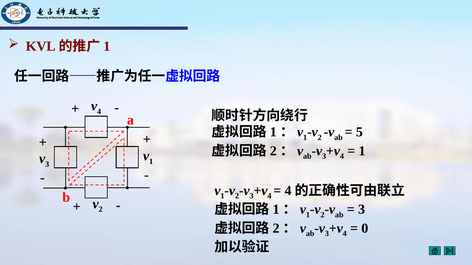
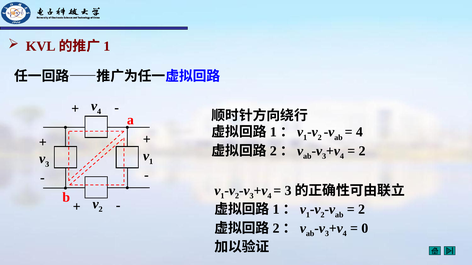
5: 5 -> 4 (359, 132)
1: 1 -> 2 (362, 151)
4: 4 -> 3 (288, 191)
3: 3 -> 2 (362, 210)
